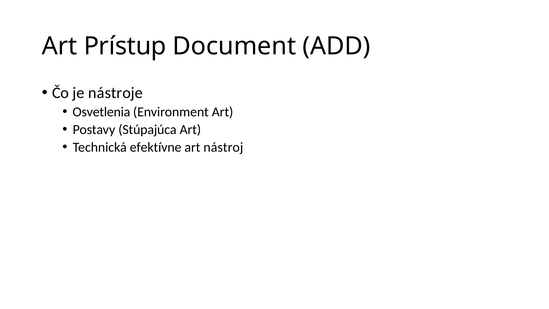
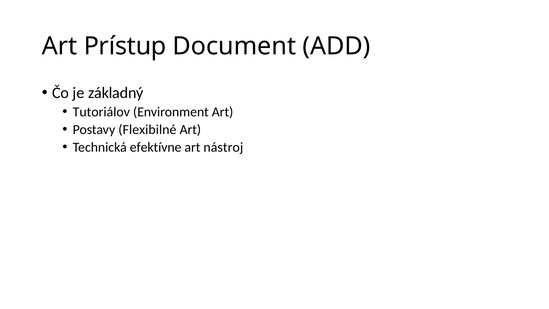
nástroje: nástroje -> základný (116, 93)
Osvetlenia: Osvetlenia -> Tutoriálov (101, 112)
Stúpajúca: Stúpajúca -> Flexibilné (147, 129)
